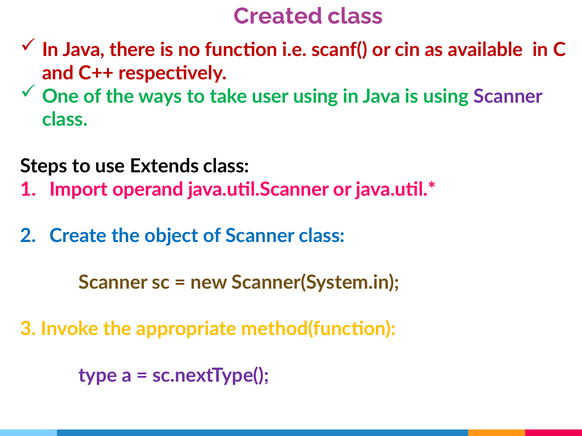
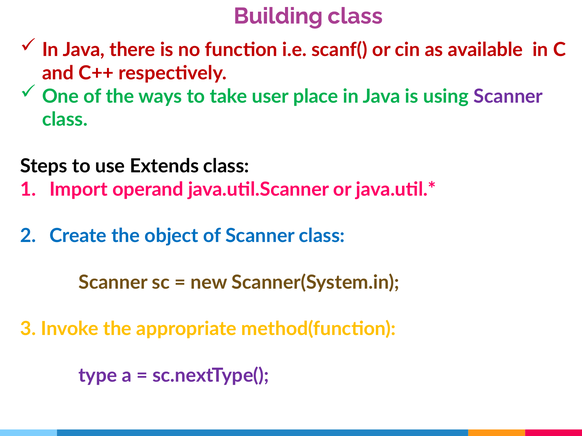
Created: Created -> Building (278, 16)
user using: using -> place (316, 96)
